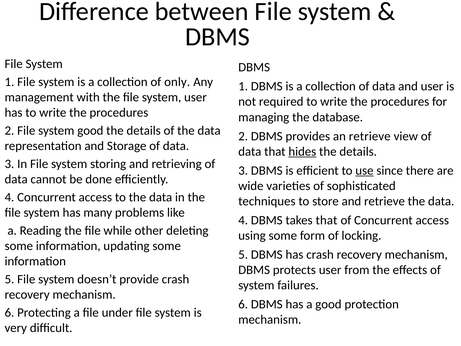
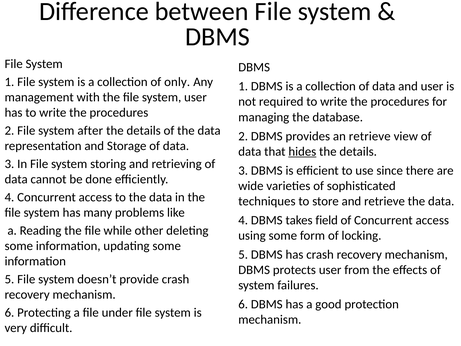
system good: good -> after (90, 131)
use underline: present -> none (364, 170)
takes that: that -> field (327, 220)
